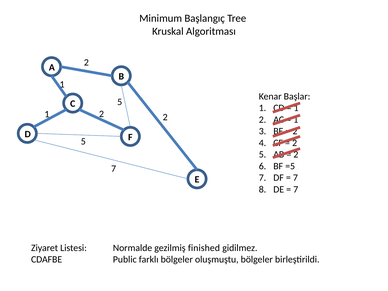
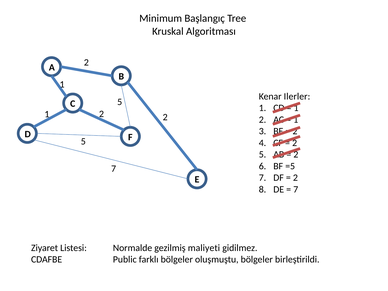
Başlar: Başlar -> Ilerler (297, 96)
7: 7 -> 2 (295, 178)
finished: finished -> maliyeti (204, 248)
